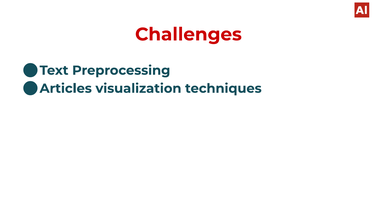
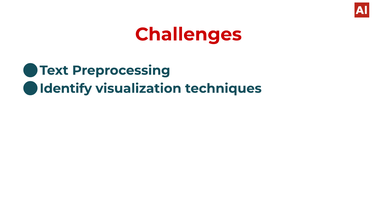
Articles: Articles -> Identify (66, 88)
